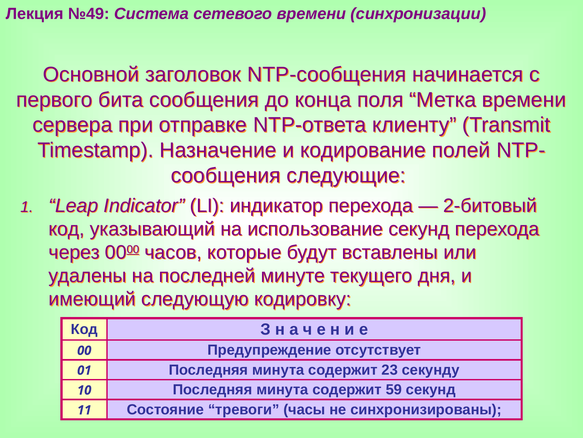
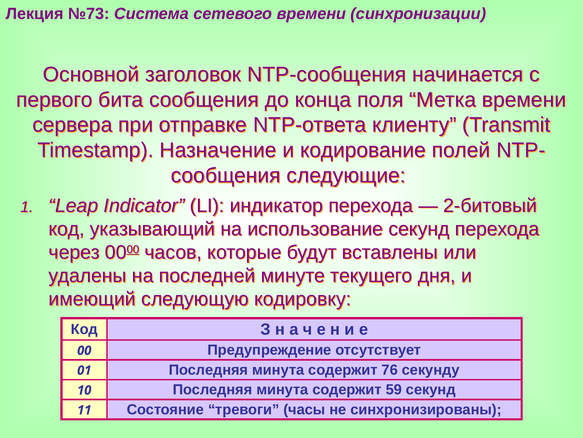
№49: №49 -> №73 (89, 14)
23: 23 -> 76 (390, 369)
